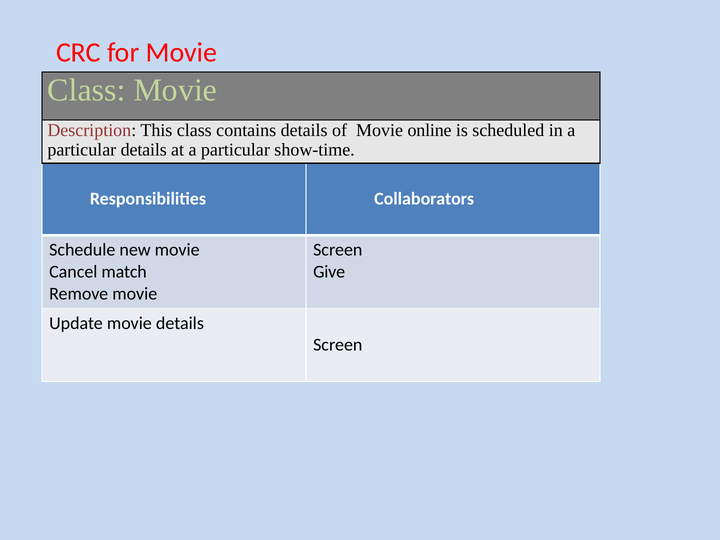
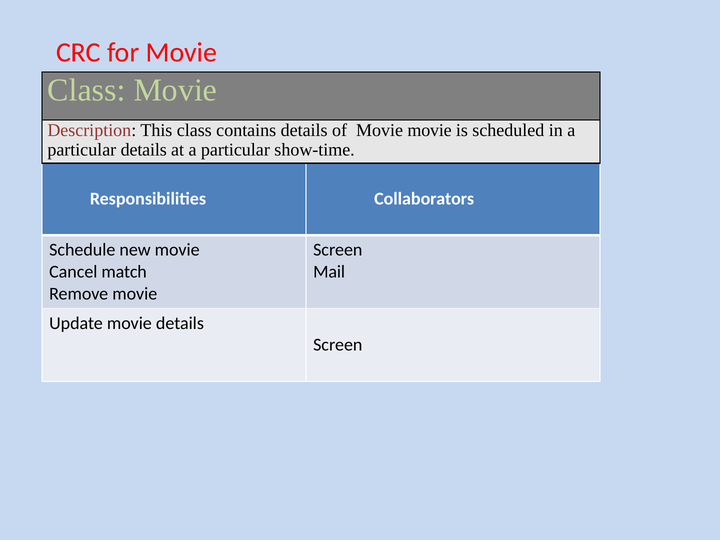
Movie online: online -> movie (430, 130)
Give: Give -> Mail (329, 272)
